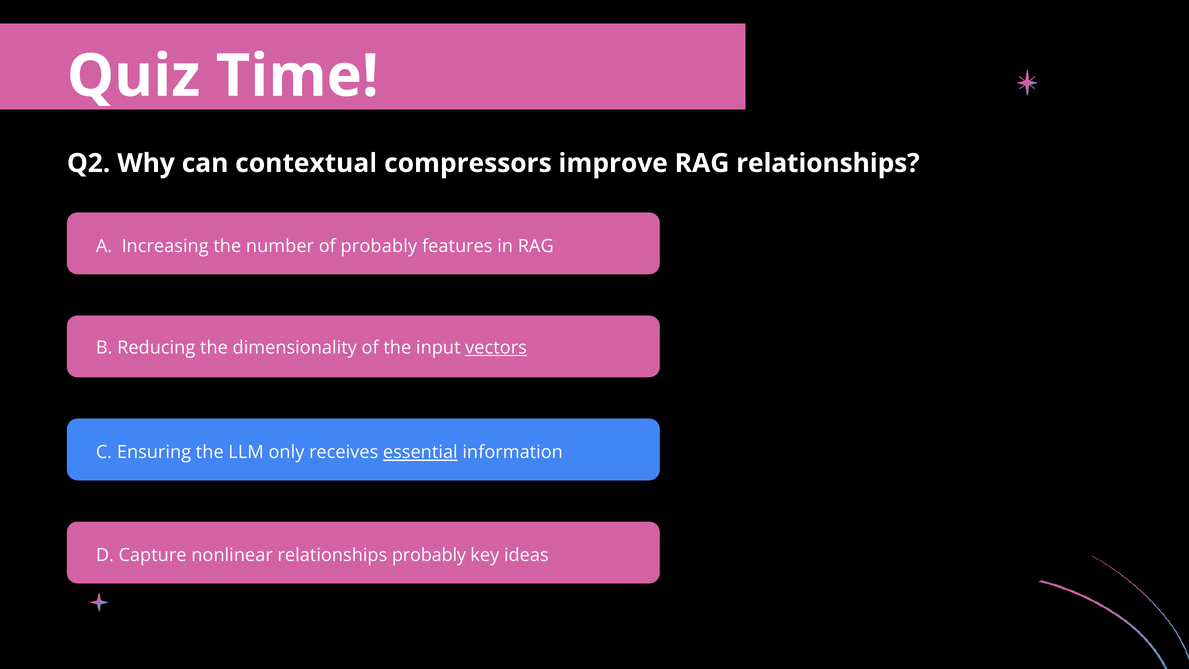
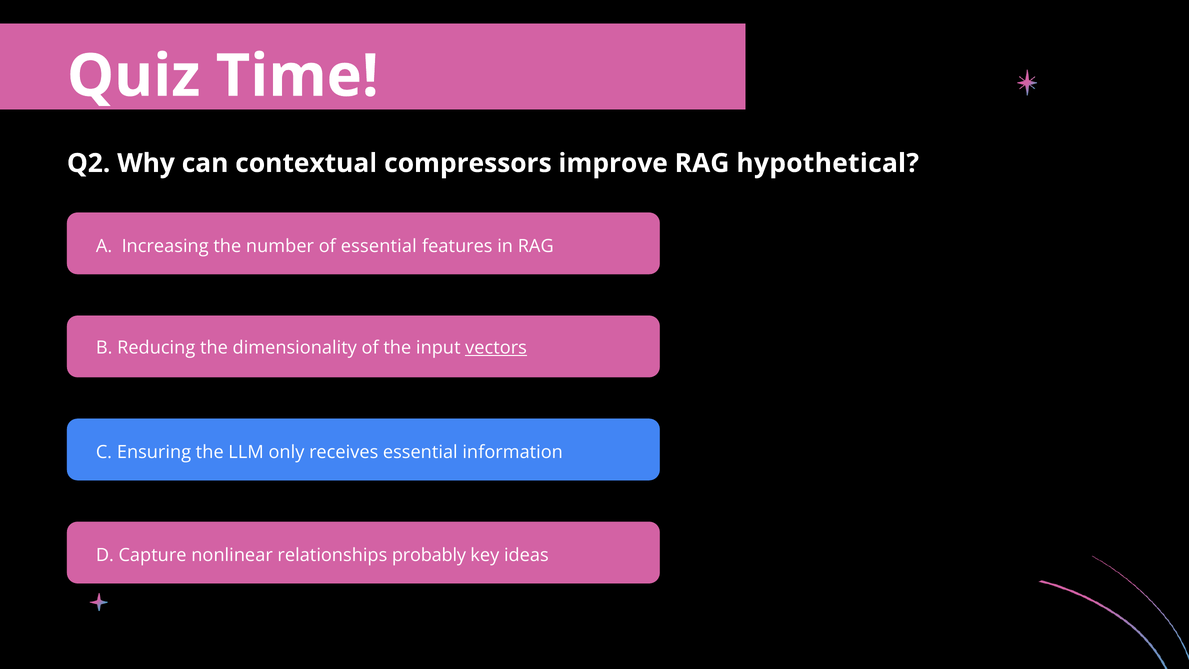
RAG relationships: relationships -> hypothetical (828, 163)
of probably: probably -> essential (379, 246)
essential underline: present -> none (420, 452)
